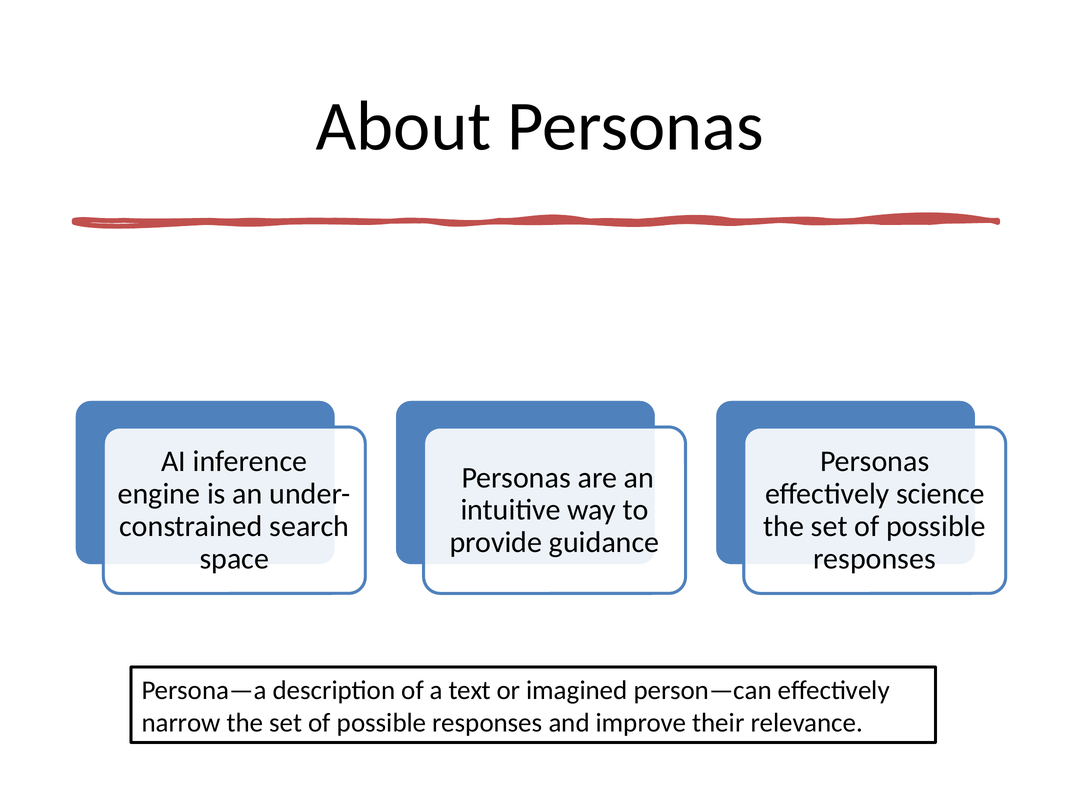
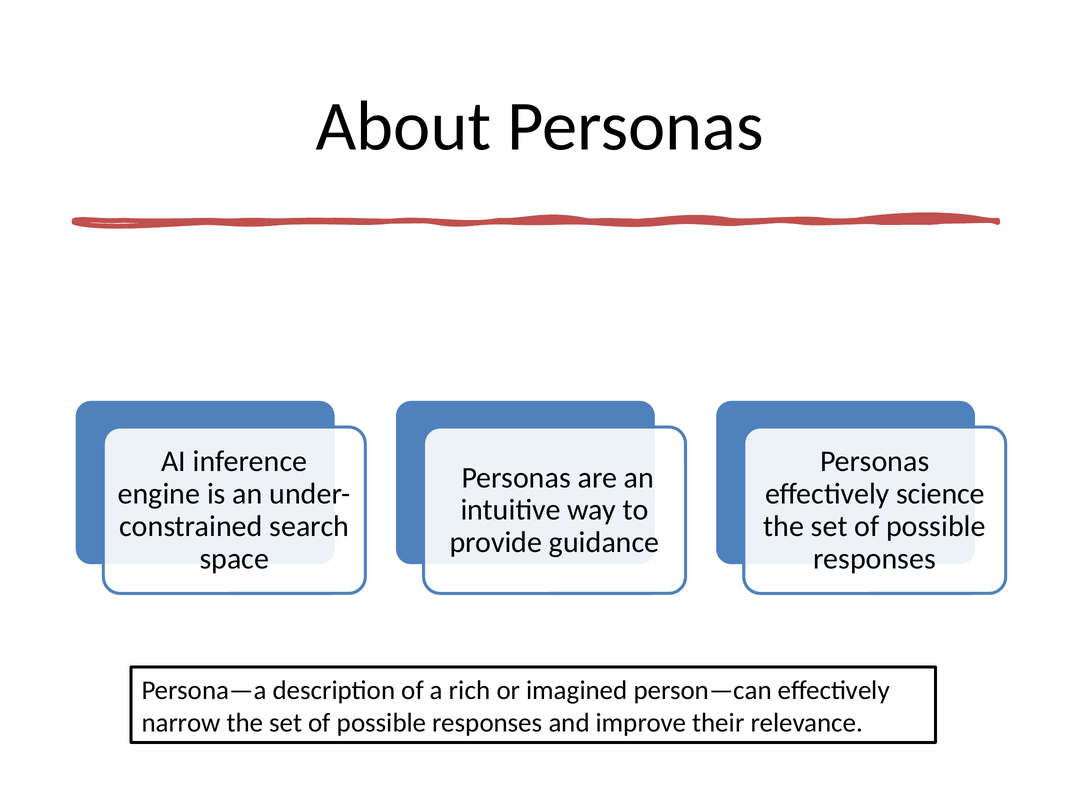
text: text -> rich (470, 690)
